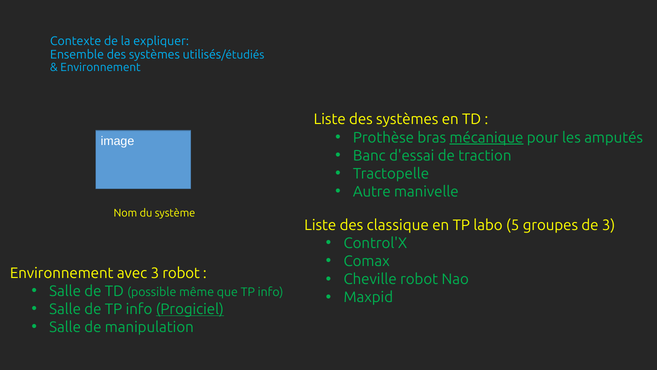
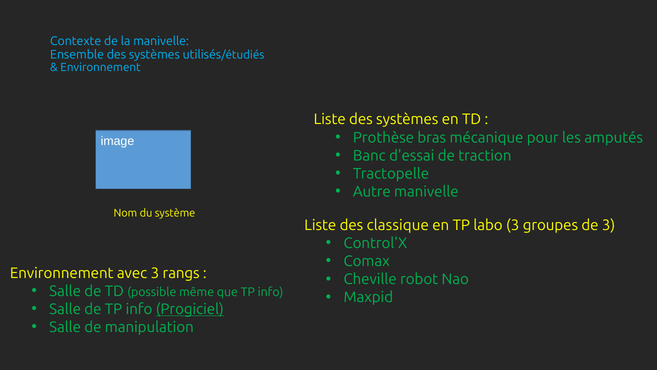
la expliquer: expliquer -> manivelle (161, 41)
mécanique underline: present -> none (487, 137)
labo 5: 5 -> 3 (513, 225)
3 robot: robot -> rangs (181, 273)
